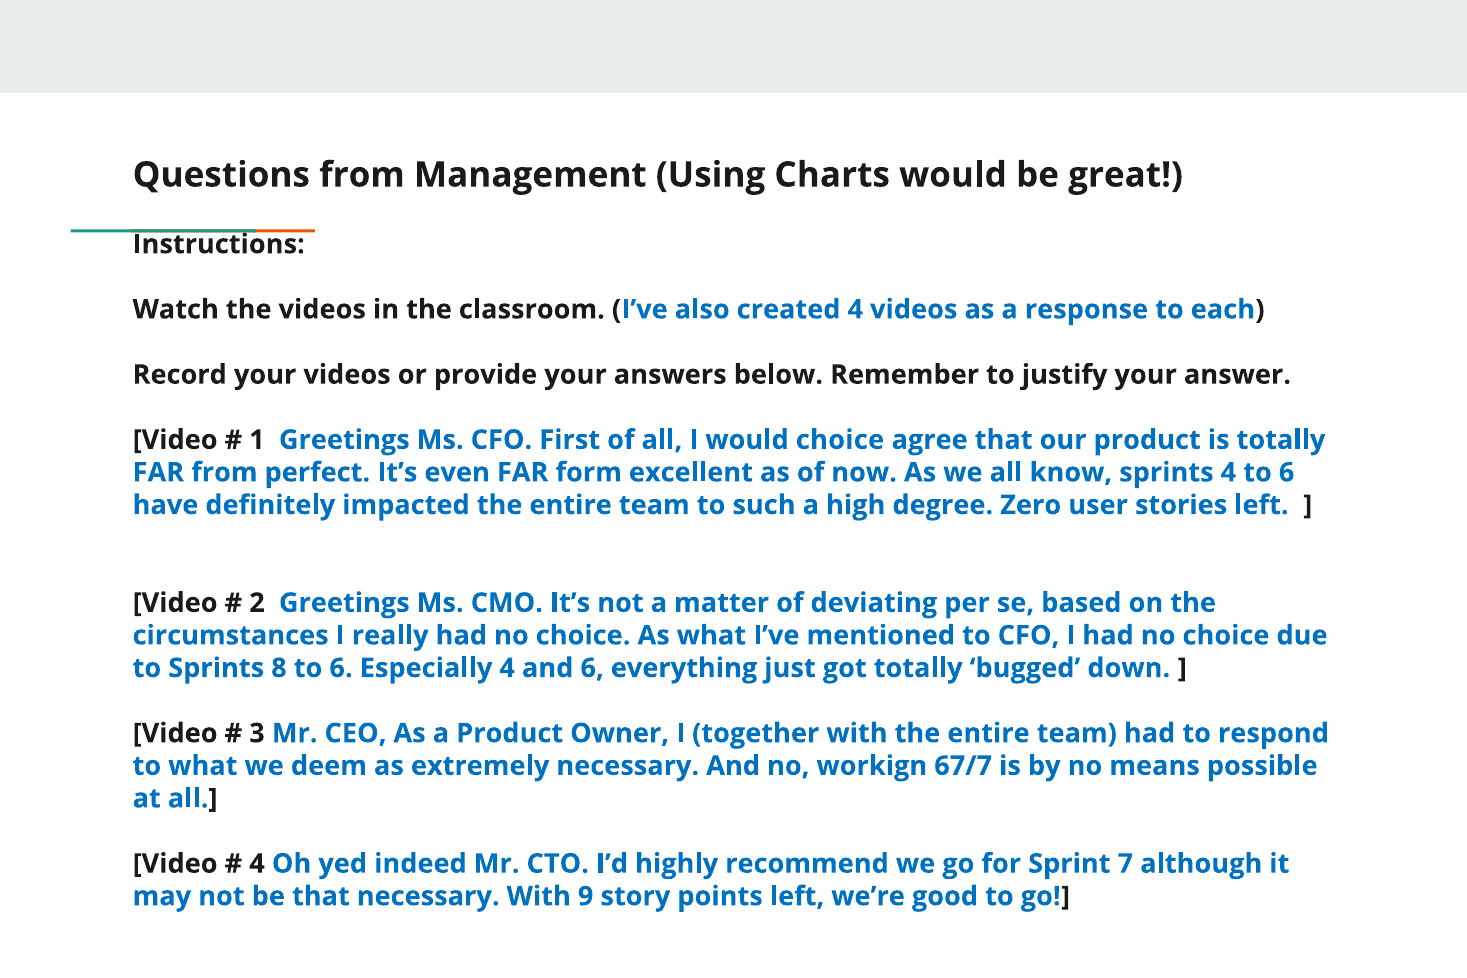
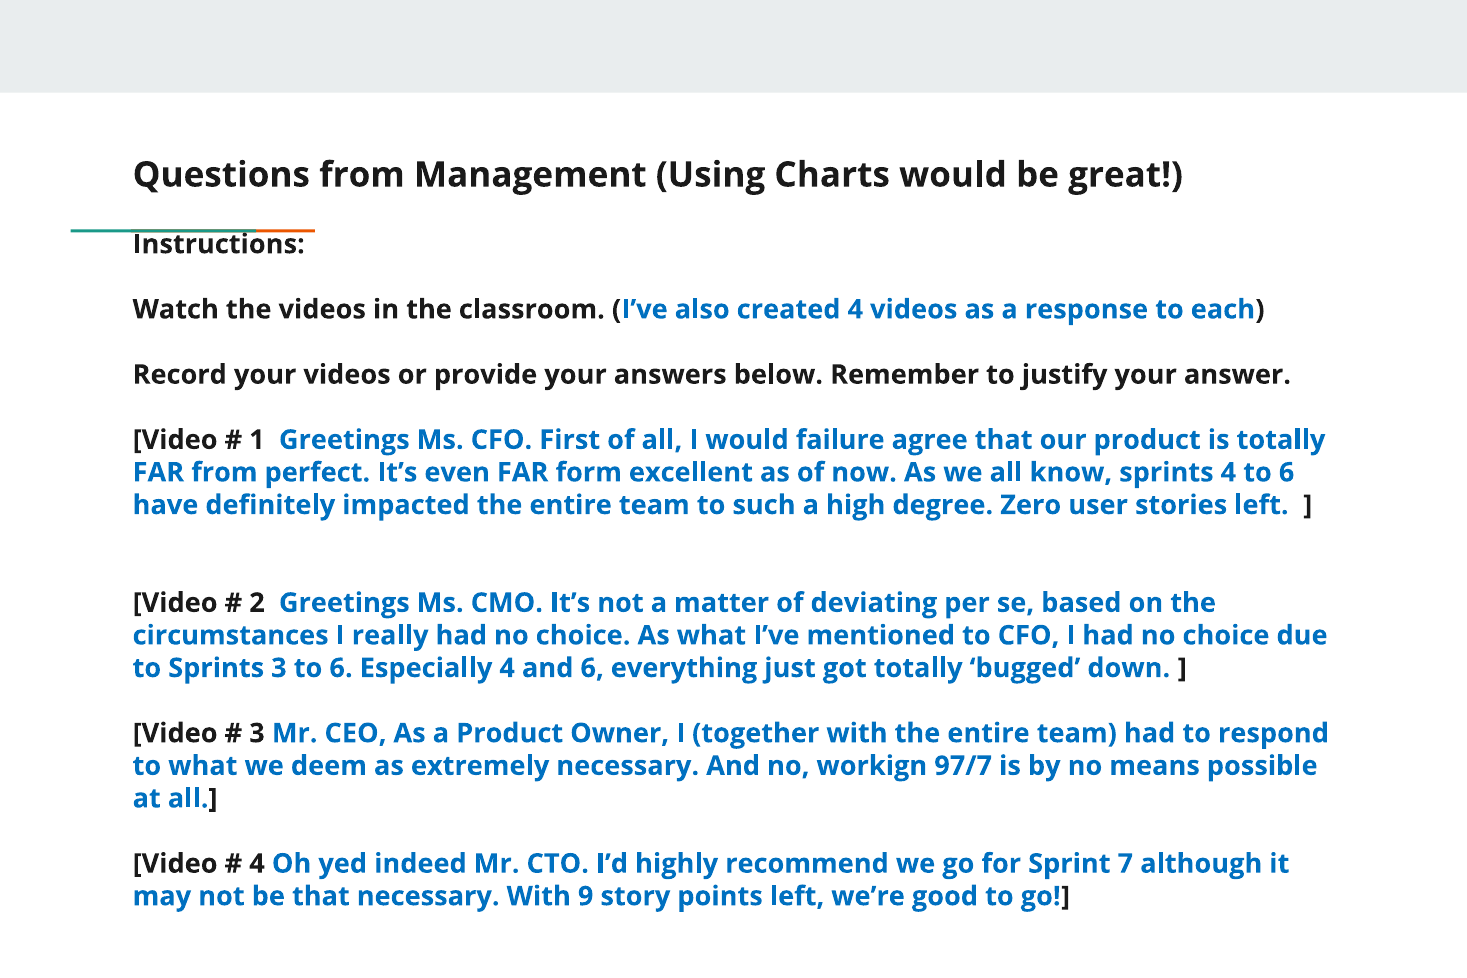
would choice: choice -> failure (840, 440)
Sprints 8: 8 -> 3 (279, 668)
67/7: 67/7 -> 97/7 (963, 766)
